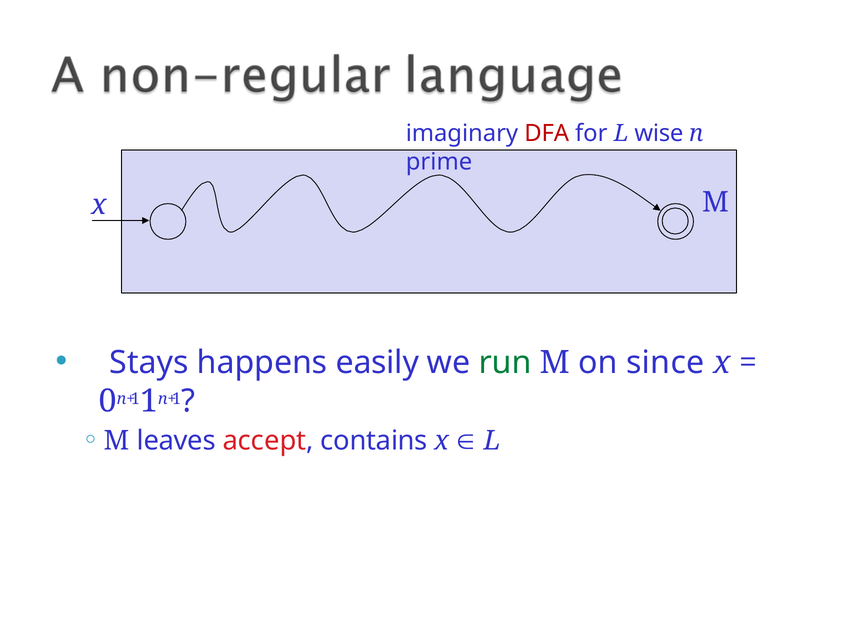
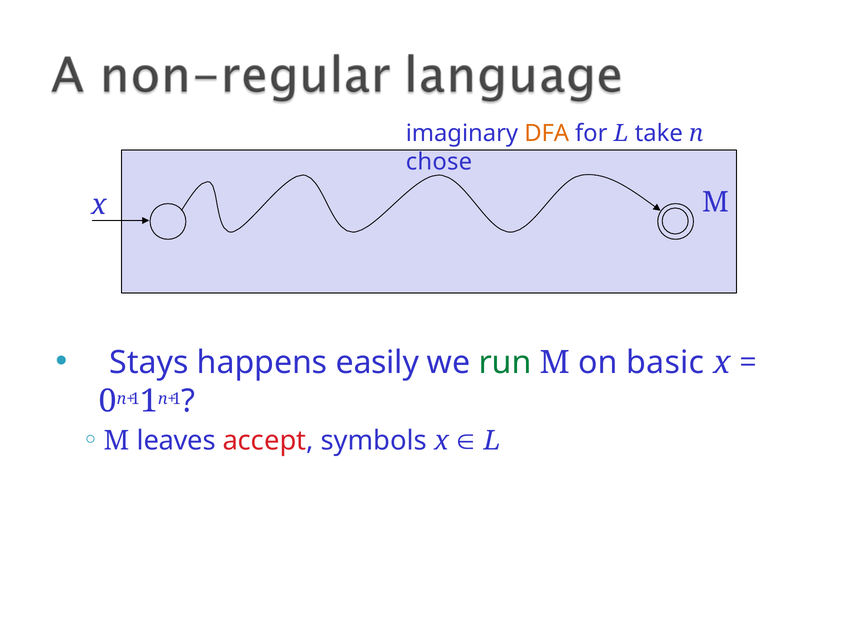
DFA colour: red -> orange (547, 133)
wise: wise -> take (659, 133)
prime: prime -> chose (439, 162)
since: since -> basic (665, 363)
contains: contains -> symbols (374, 441)
